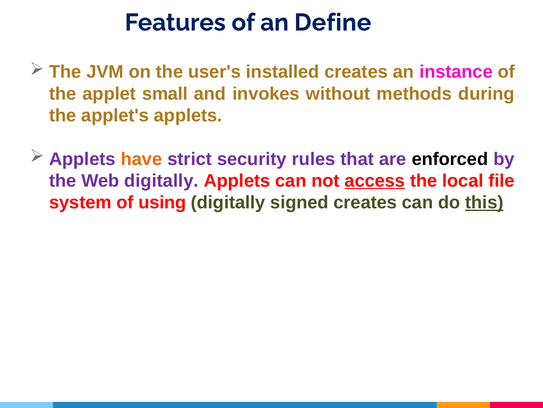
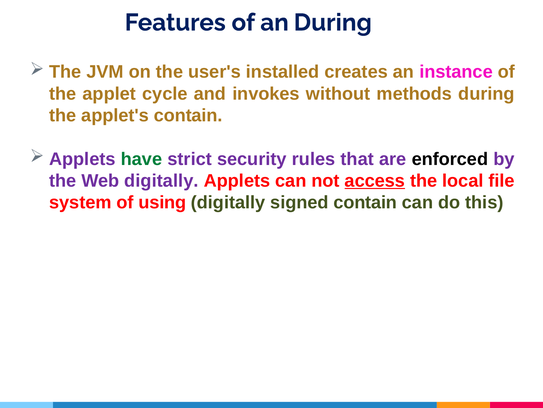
an Define: Define -> During (333, 22)
small: small -> cycle (165, 94)
applet's applets: applets -> contain (188, 115)
have colour: orange -> green (141, 159)
signed creates: creates -> contain (365, 202)
this underline: present -> none (484, 202)
